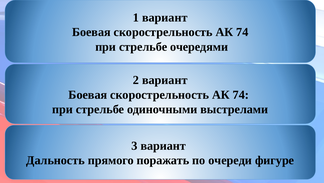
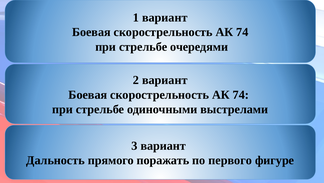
очереди: очереди -> первого (230, 160)
